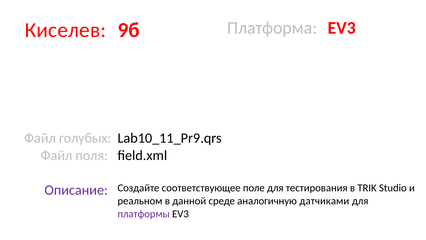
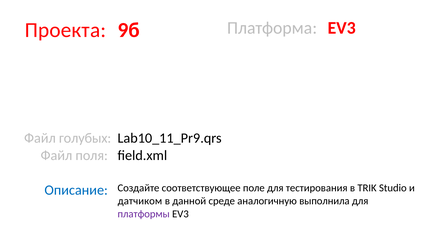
Киселев: Киселев -> Проекта (65, 30)
Описание colour: purple -> blue (76, 190)
реальном: реальном -> датчиком (140, 201)
датчиками: датчиками -> выполнила (324, 201)
